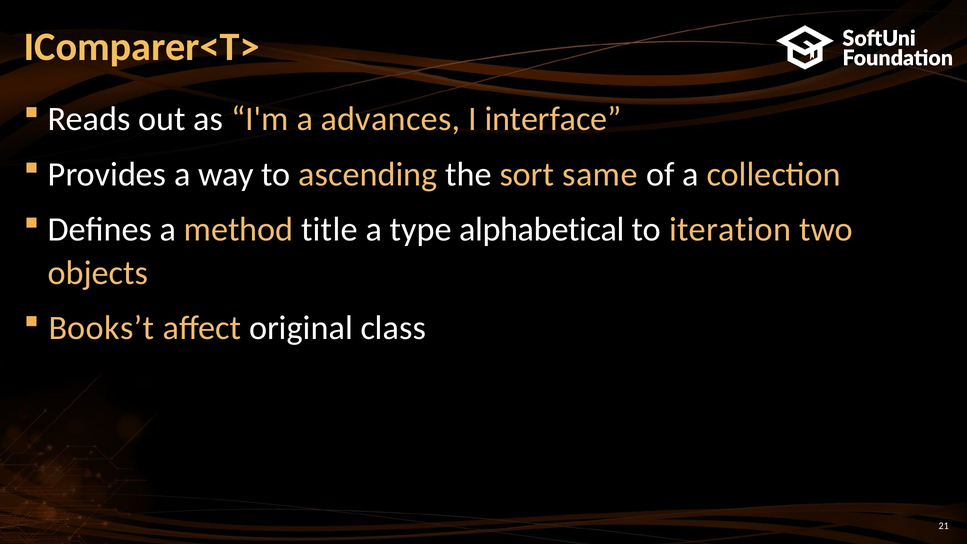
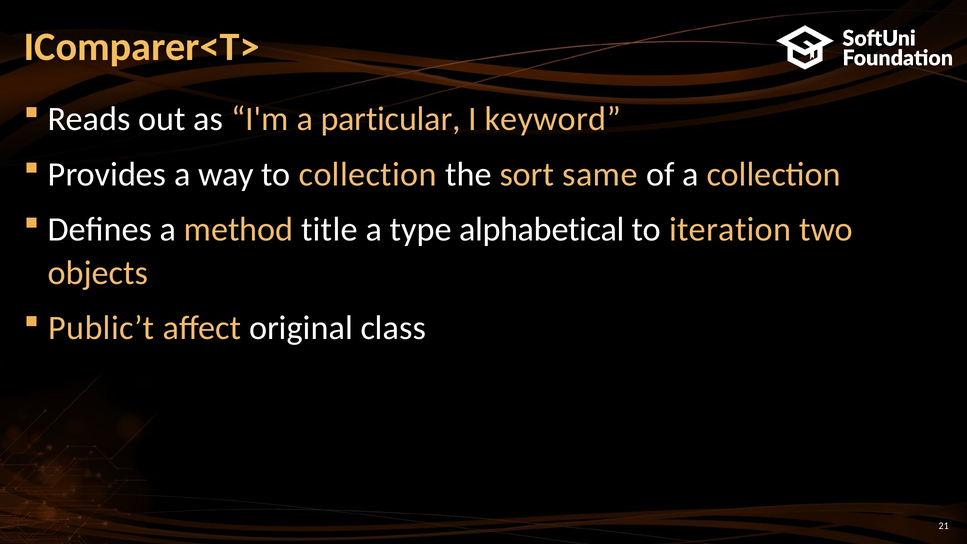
advances: advances -> particular (391, 119)
interface: interface -> keyword (553, 119)
to ascending: ascending -> collection (368, 174)
Books’t: Books’t -> Public’t (101, 328)
